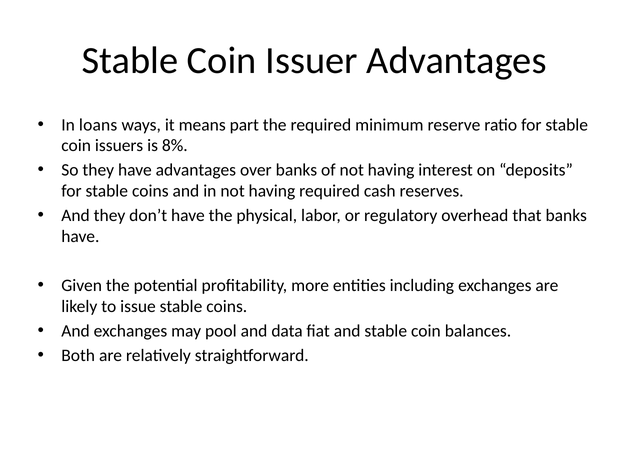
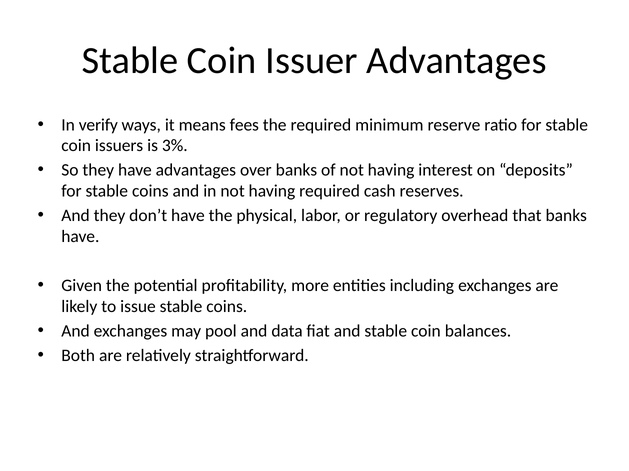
loans: loans -> verify (98, 125)
part: part -> fees (244, 125)
8%: 8% -> 3% (175, 146)
